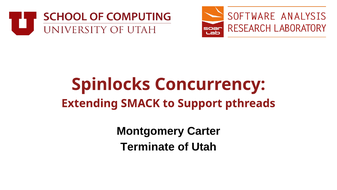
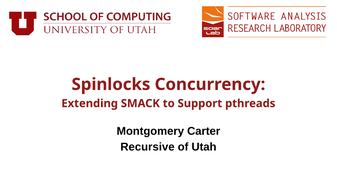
Terminate: Terminate -> Recursive (147, 147)
